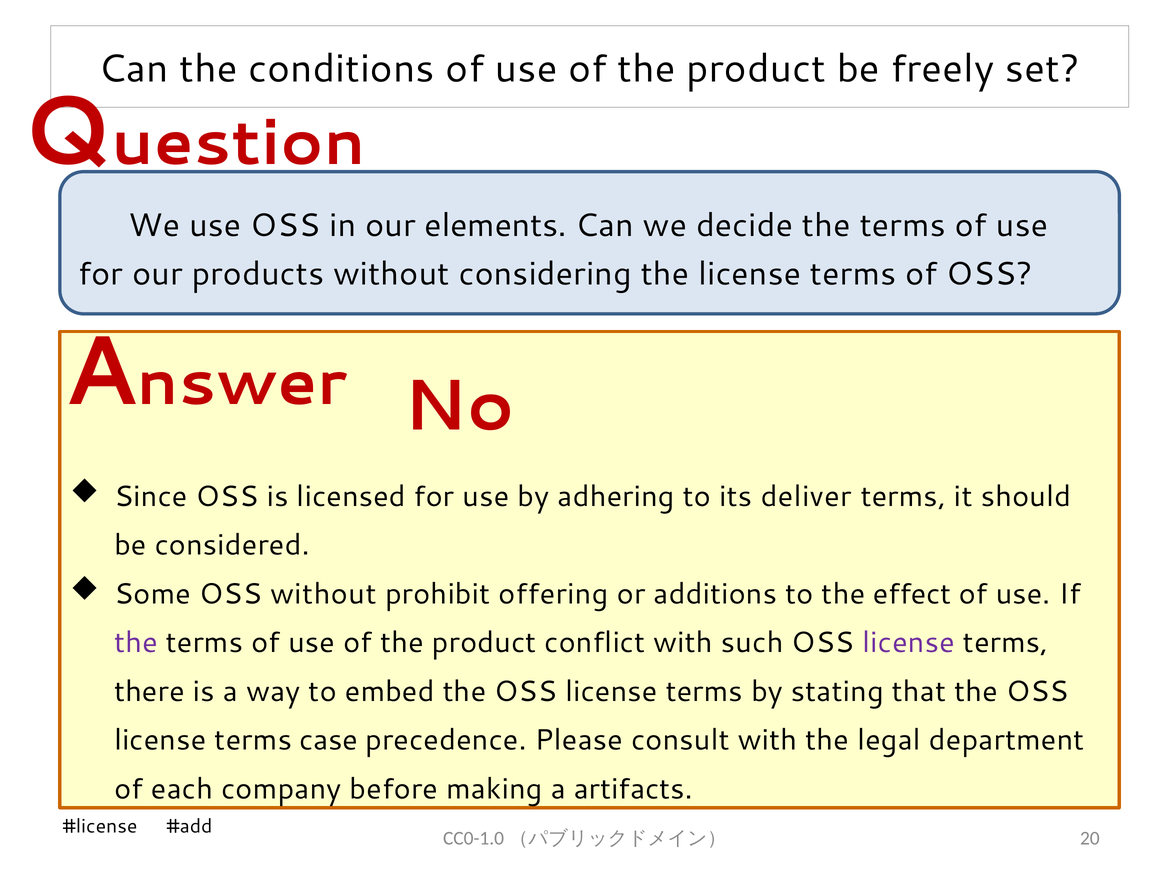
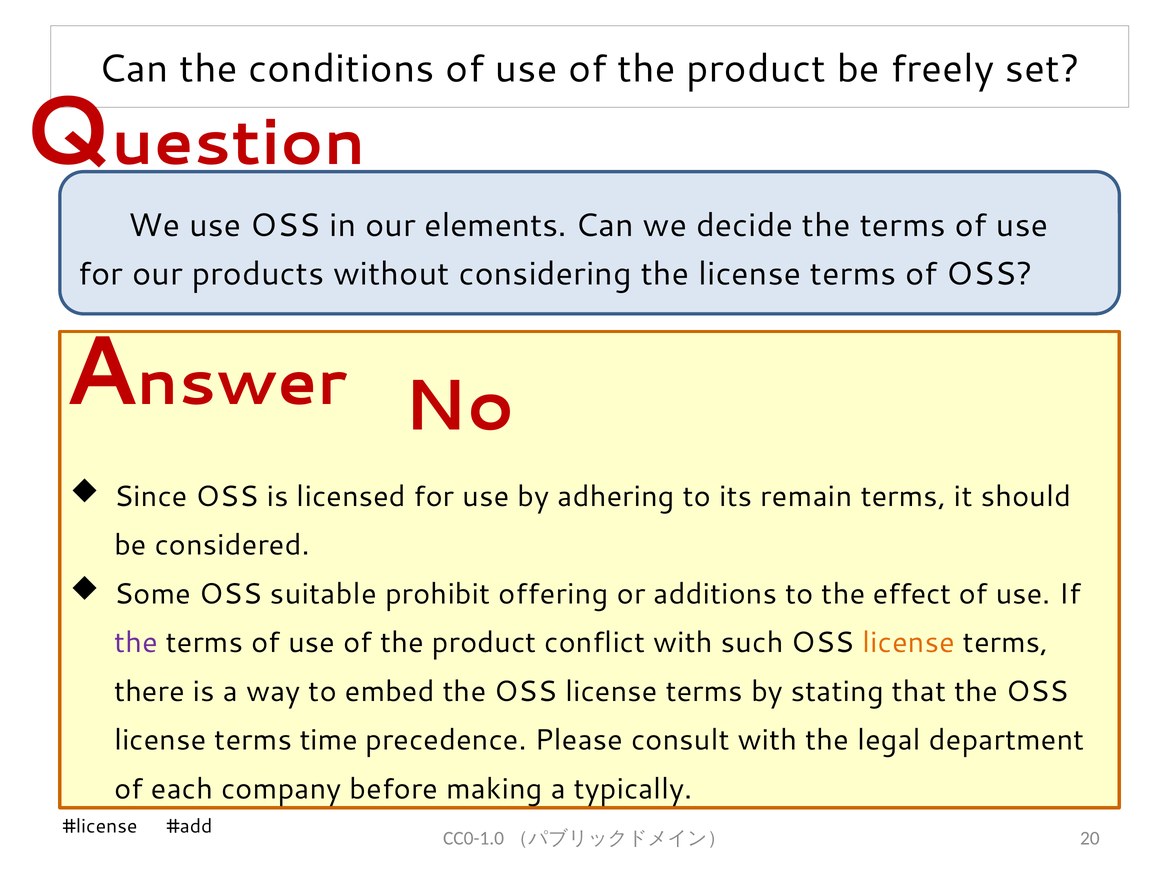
deliver: deliver -> remain (806, 496)
OSS without: without -> suitable (323, 594)
license colour: purple -> orange (909, 642)
case: case -> time (329, 740)
artifacts: artifacts -> typically (633, 788)
